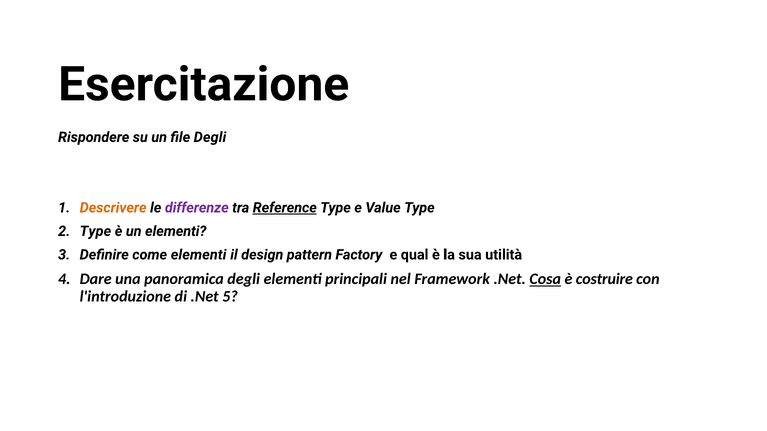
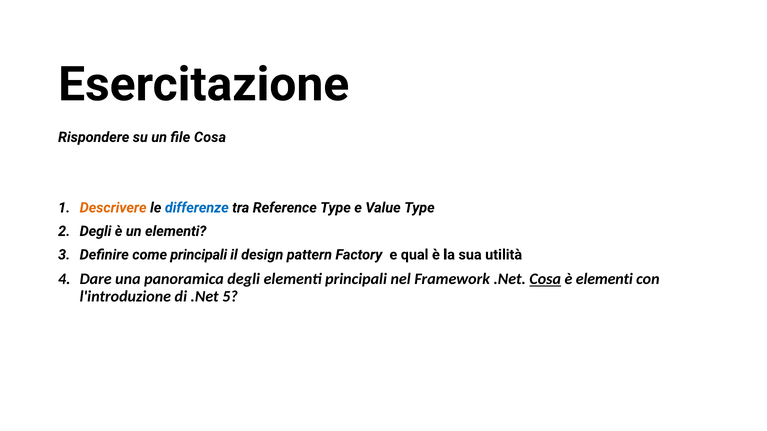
file Degli: Degli -> Cosa (210, 137)
differenze colour: purple -> blue (197, 208)
Reference underline: present -> none (285, 208)
Type: Type -> Degli (96, 231)
come elementi: elementi -> principali (199, 255)
è costruire: costruire -> elementi (604, 279)
